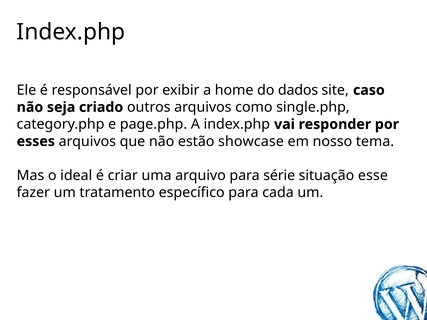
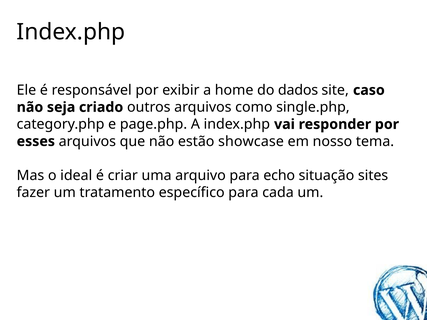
série: série -> echo (279, 176)
esse: esse -> sites (373, 176)
